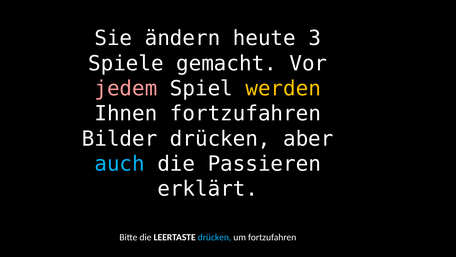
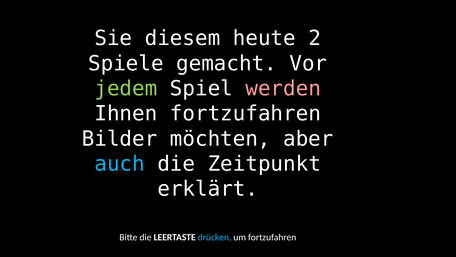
ändern: ändern -> diesem (183, 38)
3: 3 -> 2 (315, 38)
jedem colour: pink -> light green (126, 88)
werden colour: yellow -> pink (283, 88)
Bilder drücken: drücken -> möchten (220, 139)
Passieren: Passieren -> Zeitpunkt (264, 164)
